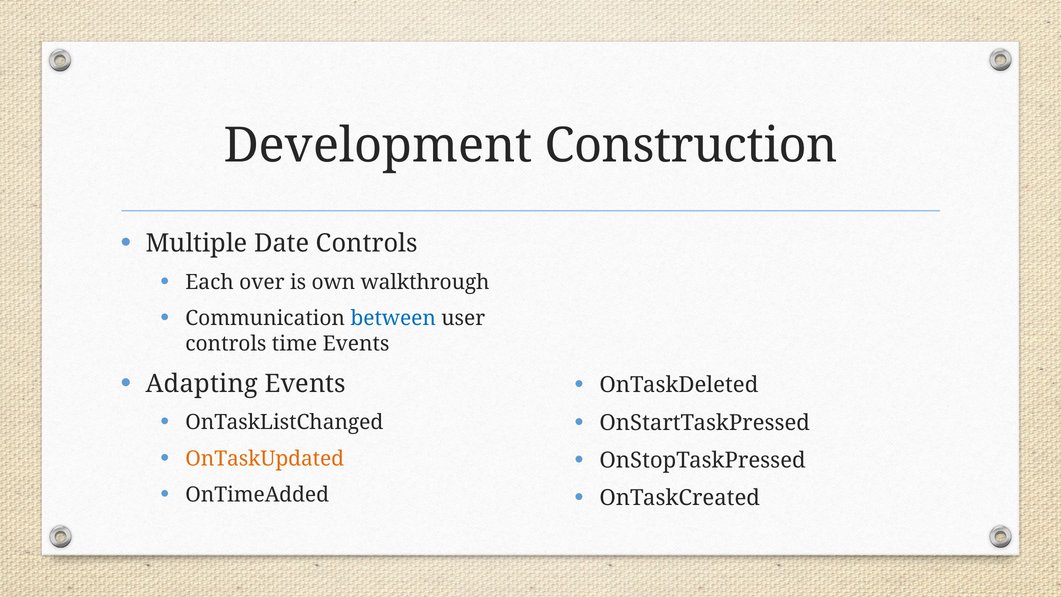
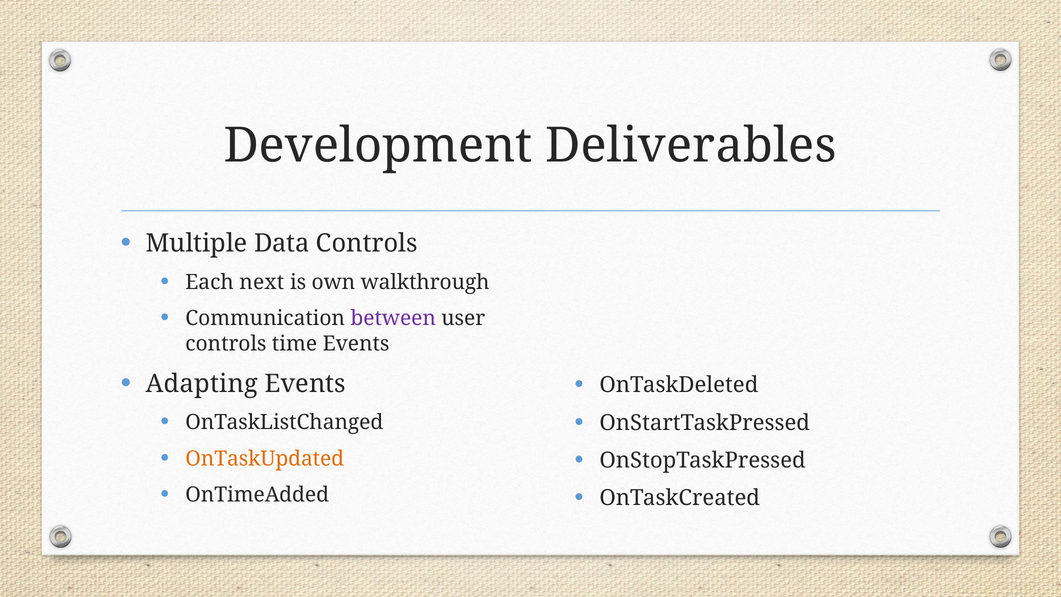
Construction: Construction -> Deliverables (691, 146)
Date: Date -> Data (282, 244)
over: over -> next (262, 282)
between colour: blue -> purple (393, 318)
